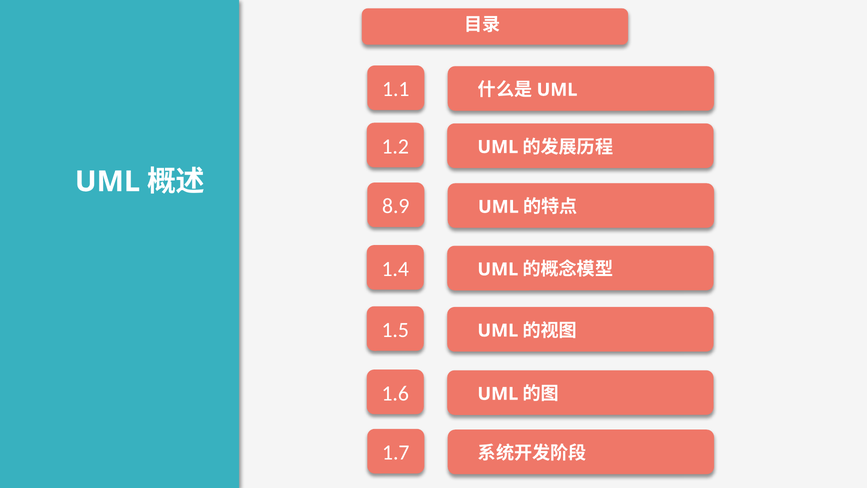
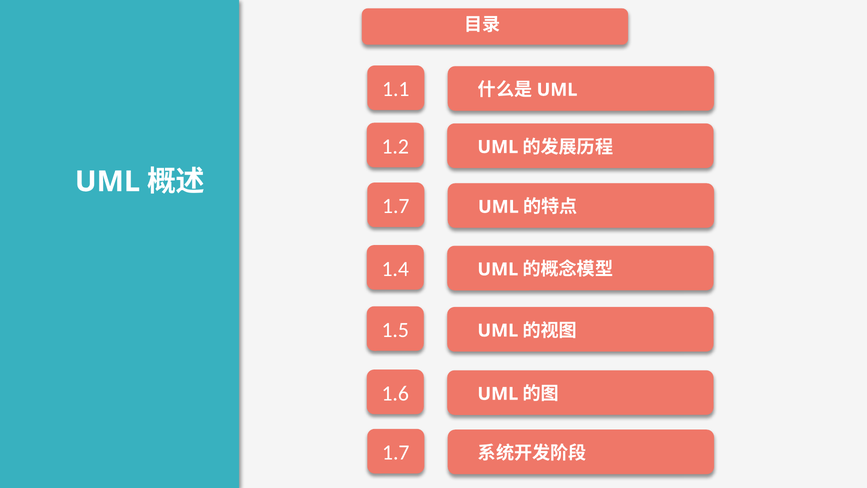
8.9: 8.9 -> 1.7 (396, 206)
